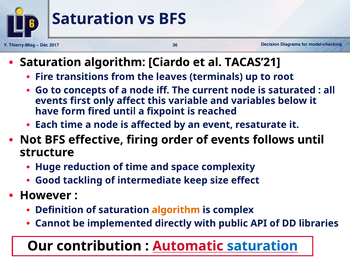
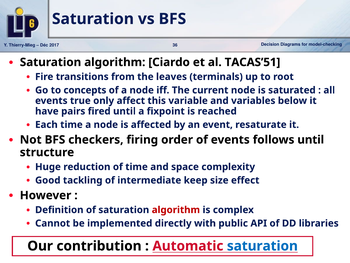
TACAS’21: TACAS’21 -> TACAS’51 (252, 62)
first: first -> true (80, 101)
form: form -> pairs (73, 111)
effective: effective -> checkers (96, 139)
algorithm colour: orange -> red (176, 209)
